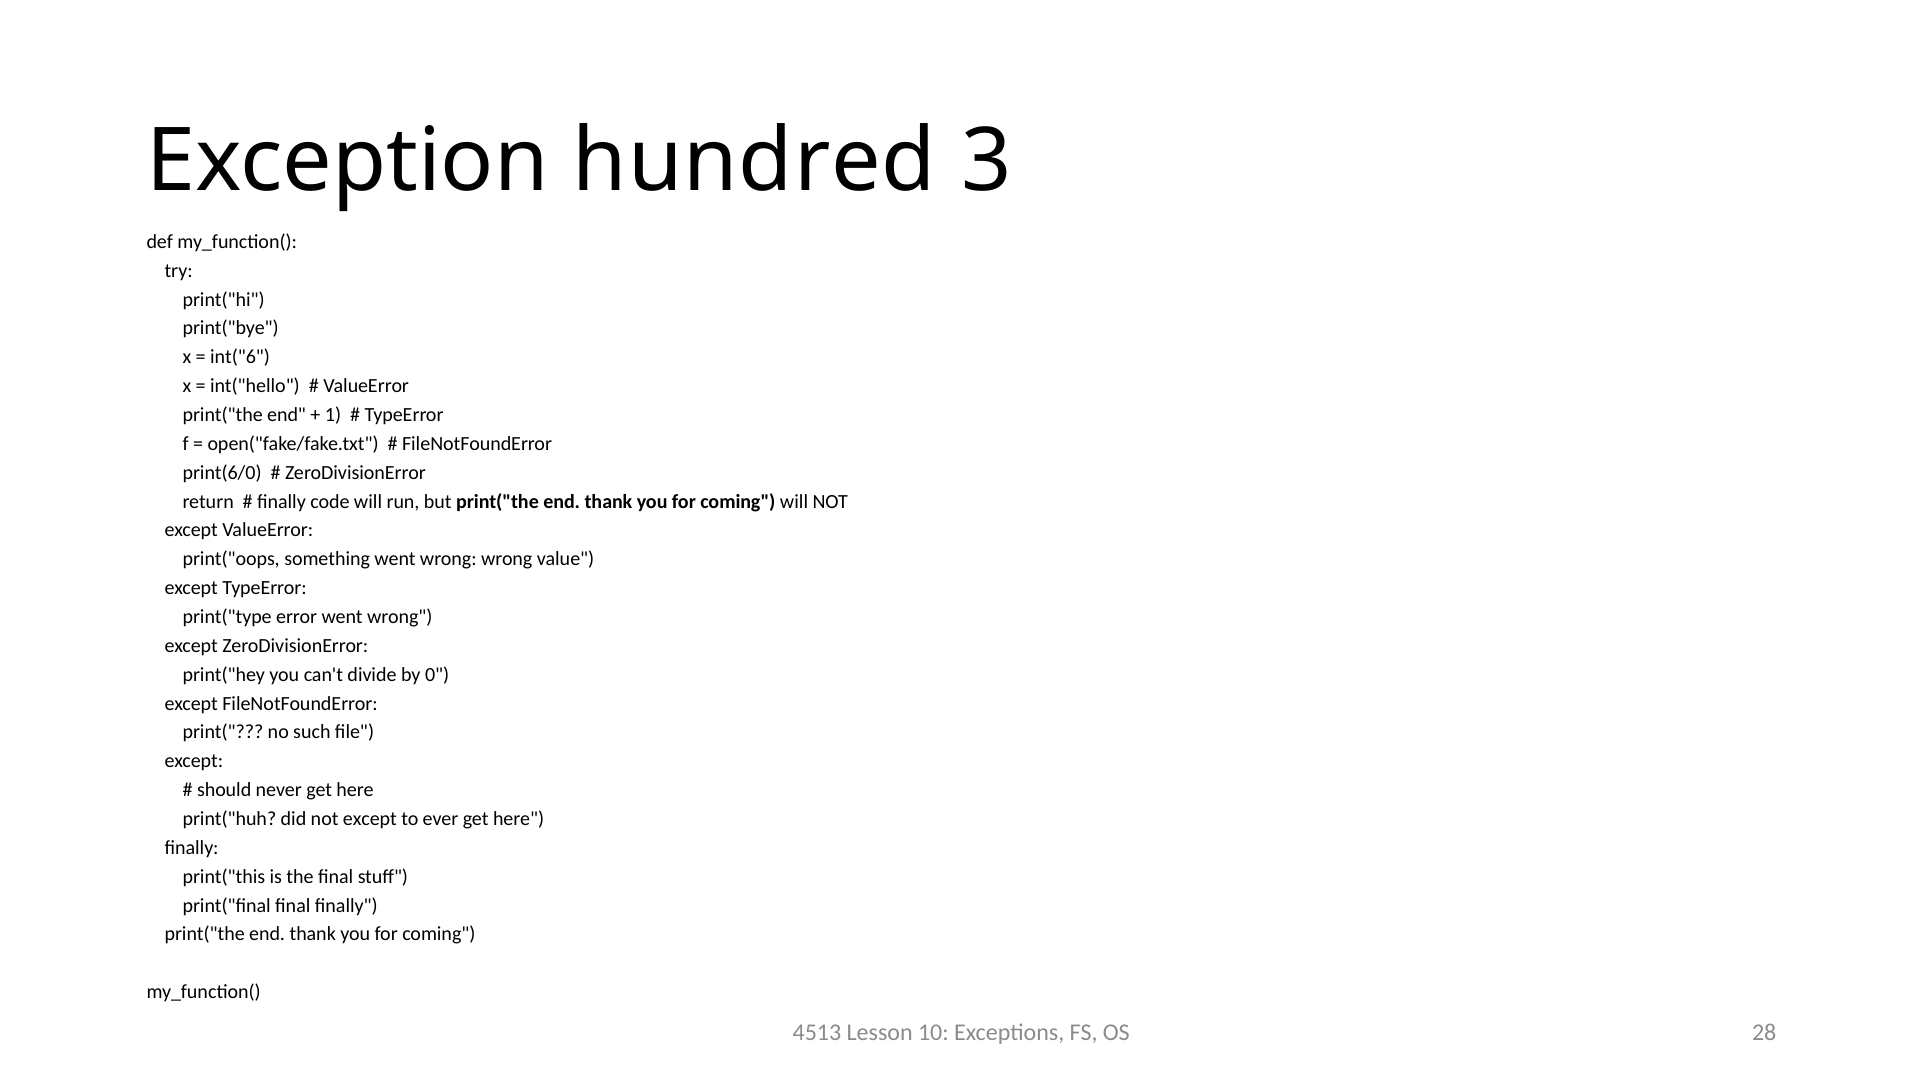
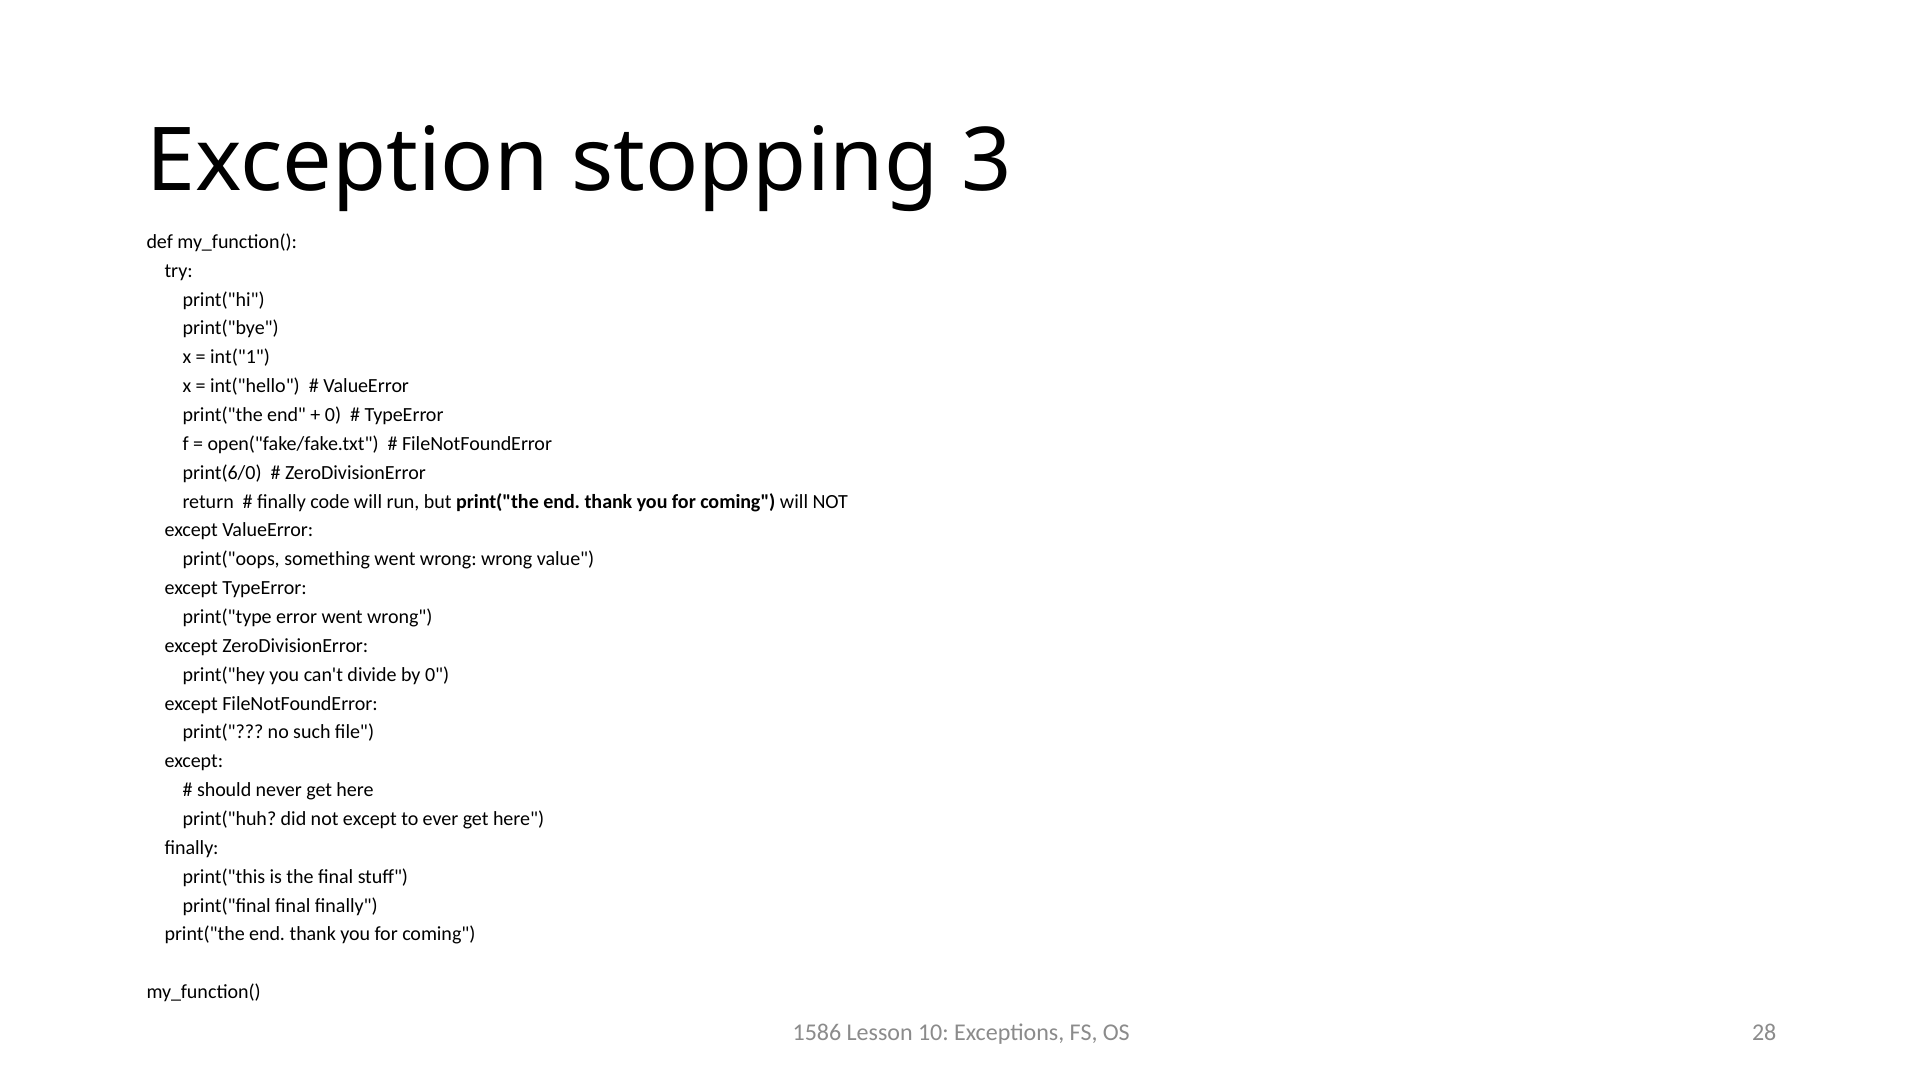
hundred: hundred -> stopping (755, 162)
int("6: int("6 -> int("1 (240, 357)
1: 1 -> 0 (333, 415)
4513: 4513 -> 1586 (817, 1033)
